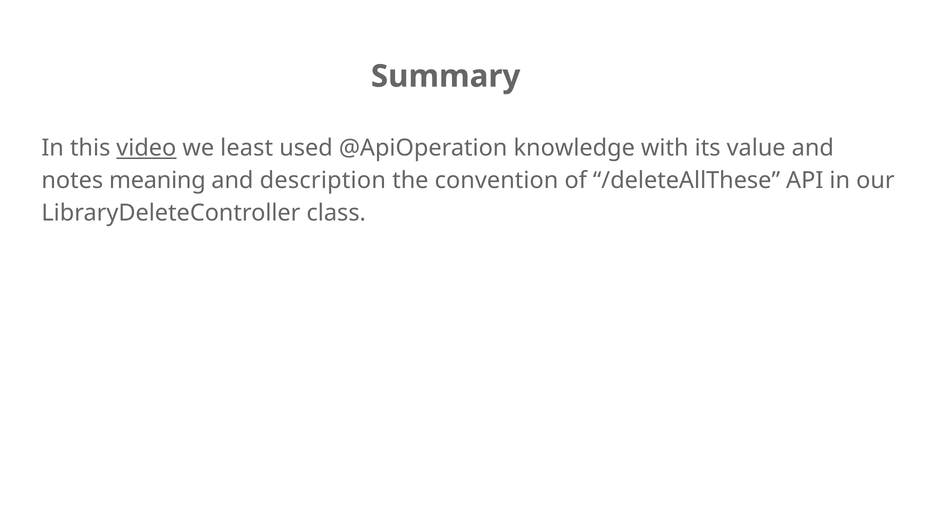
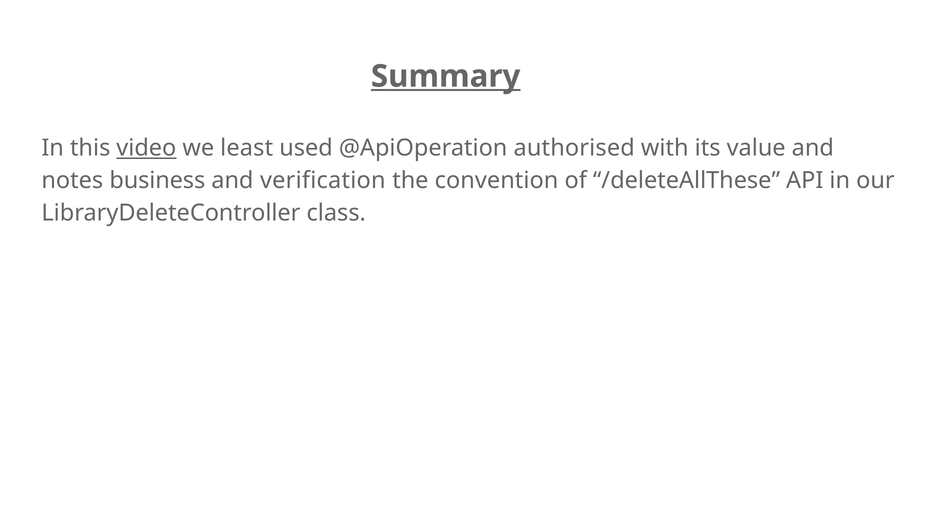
Summary underline: none -> present (446, 76)
knowledge: knowledge -> authorised (574, 148)
meaning: meaning -> business (157, 180)
description: description -> verification (323, 180)
